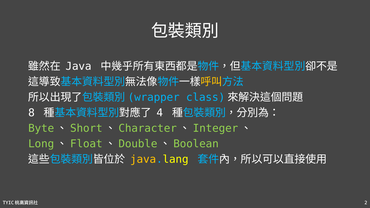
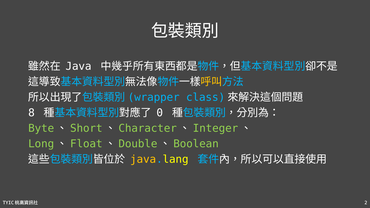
4: 4 -> 0 (160, 113)
